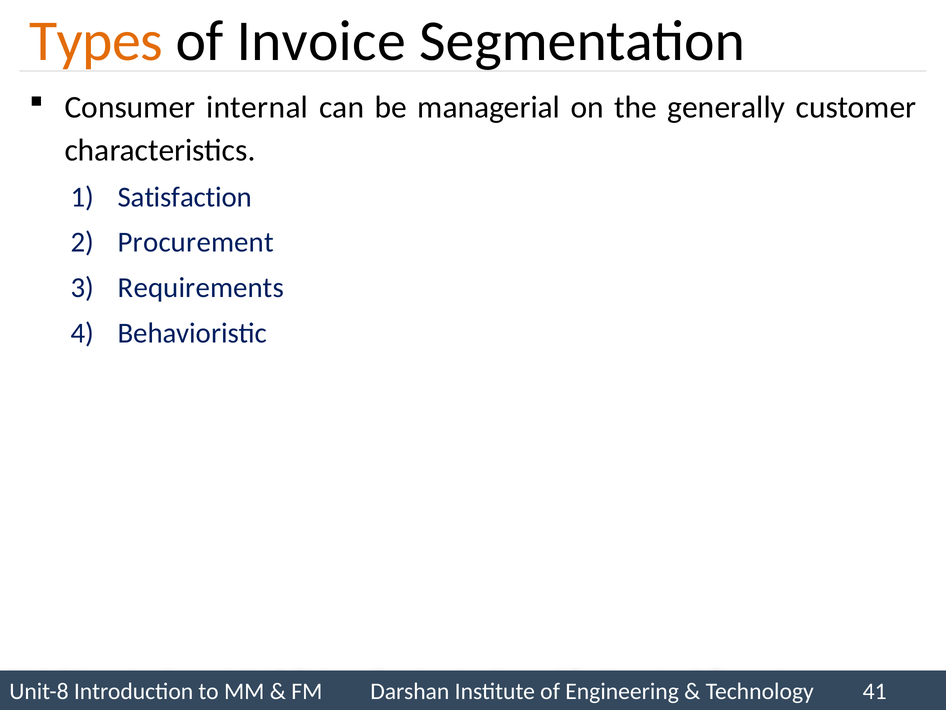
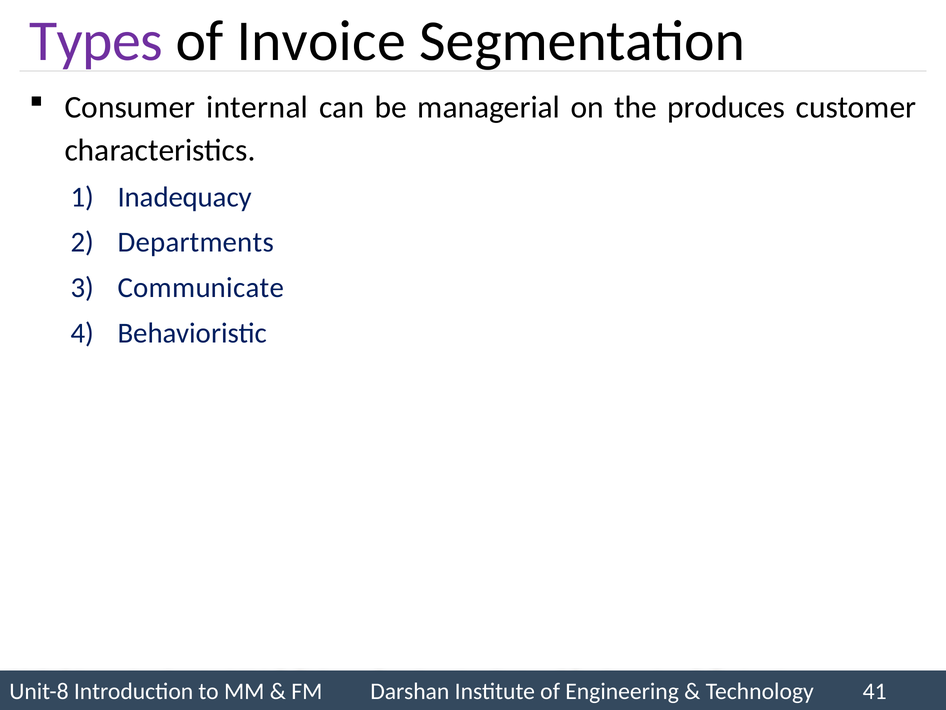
Types colour: orange -> purple (96, 41)
generally: generally -> produces (726, 107)
Satisfaction: Satisfaction -> Inadequacy (185, 197)
Procurement: Procurement -> Departments (196, 242)
Requirements: Requirements -> Communicate (201, 288)
